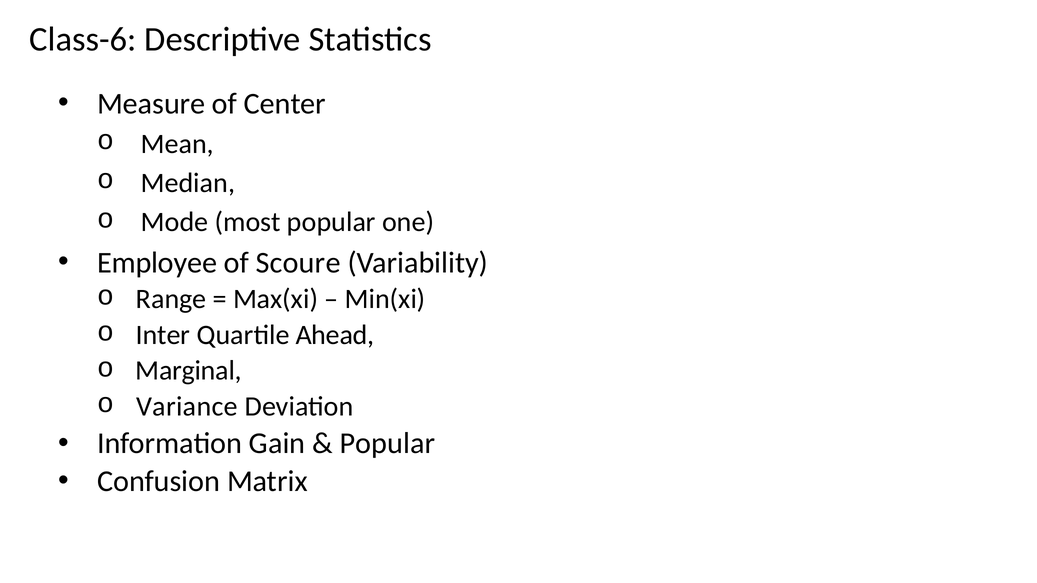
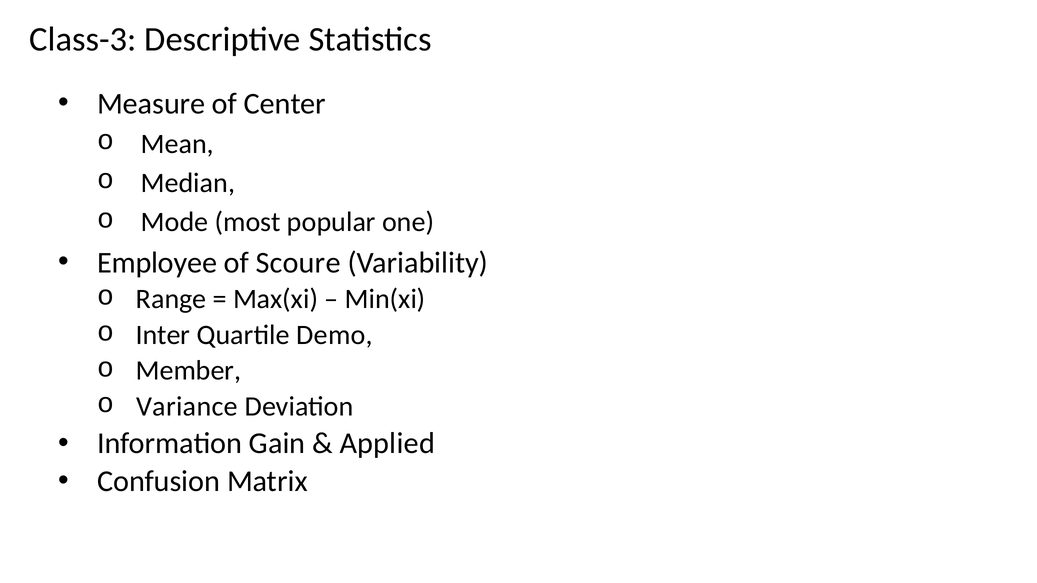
Class-6: Class-6 -> Class-3 (83, 40)
Ahead: Ahead -> Demo (335, 335)
Marginal: Marginal -> Member (188, 371)
Popular: Popular -> Applied (387, 443)
